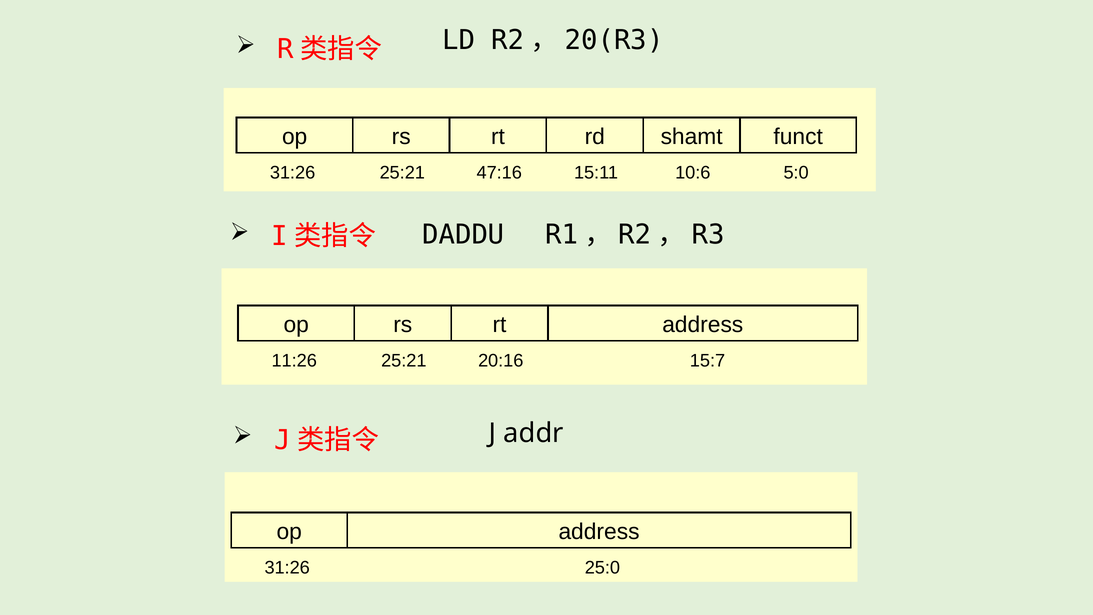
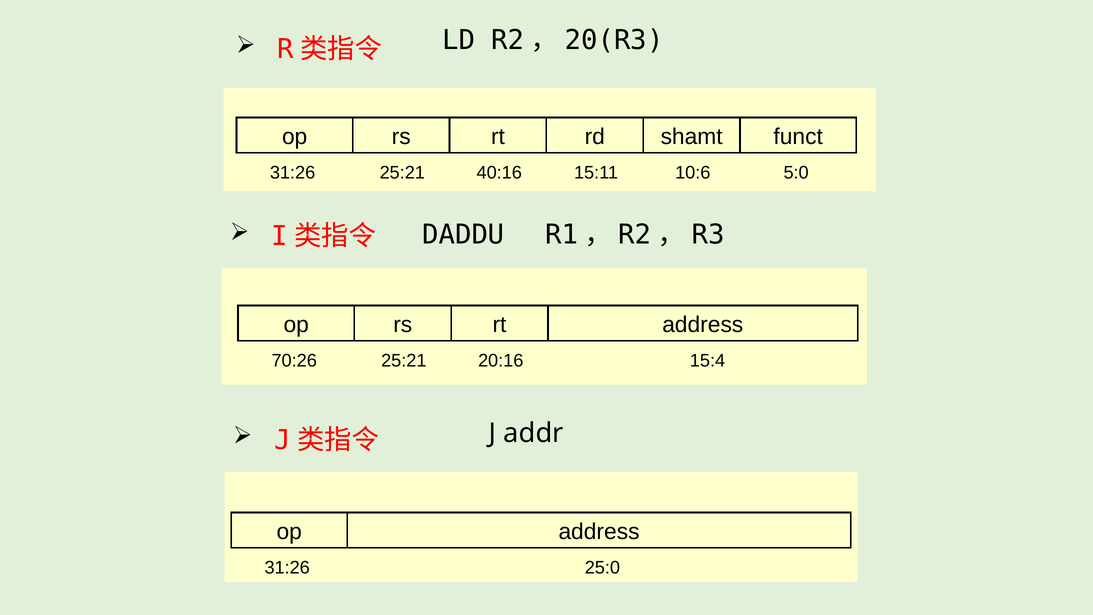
47:16: 47:16 -> 40:16 (499, 173)
11:26: 11:26 -> 70:26 (294, 361)
15:7: 15:7 -> 15:4 (708, 361)
